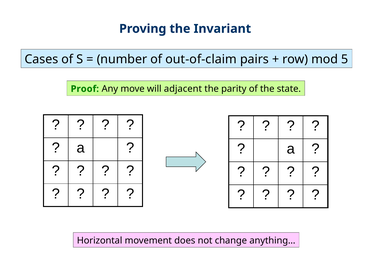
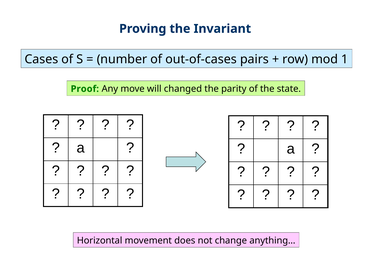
out-of-claim: out-of-claim -> out-of-cases (201, 59)
5: 5 -> 1 (345, 59)
adjacent: adjacent -> changed (183, 89)
